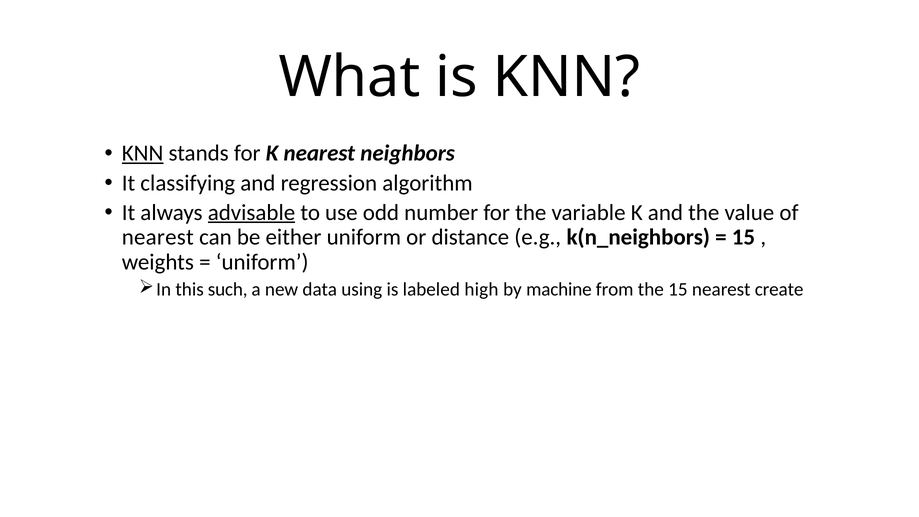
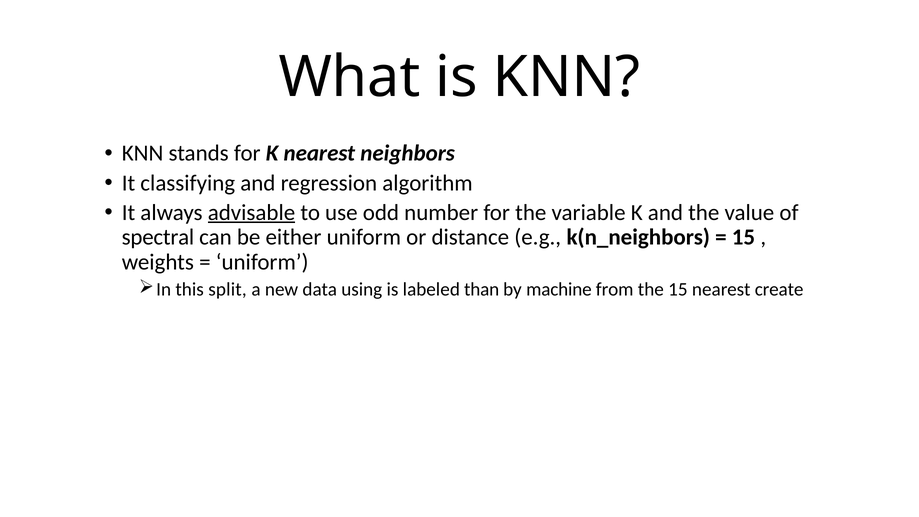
KNN underline: present -> none (143, 153)
nearest: nearest -> spectral (158, 237)
such: such -> split (227, 290)
high: high -> than (482, 290)
